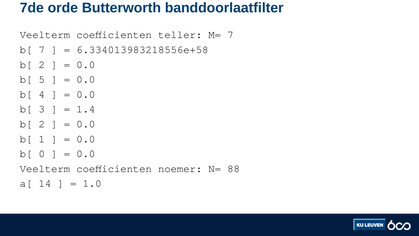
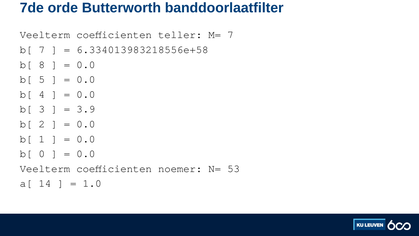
2: 2 -> 8 (42, 64)
1.4: 1.4 -> 3.9 (86, 109)
88: 88 -> 53 (234, 168)
